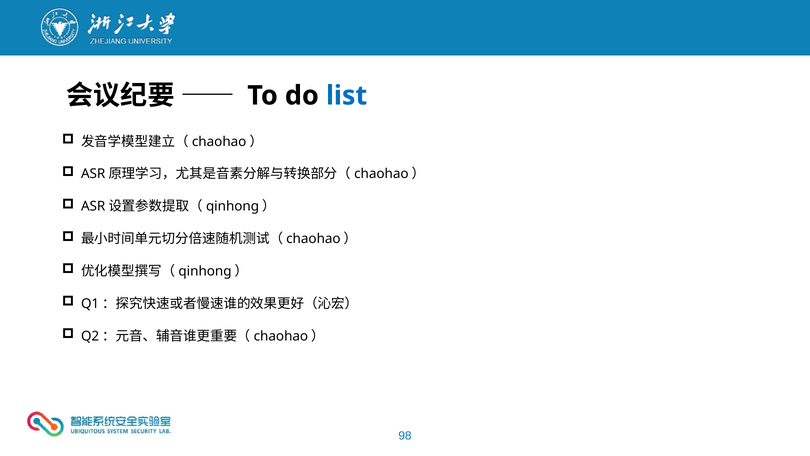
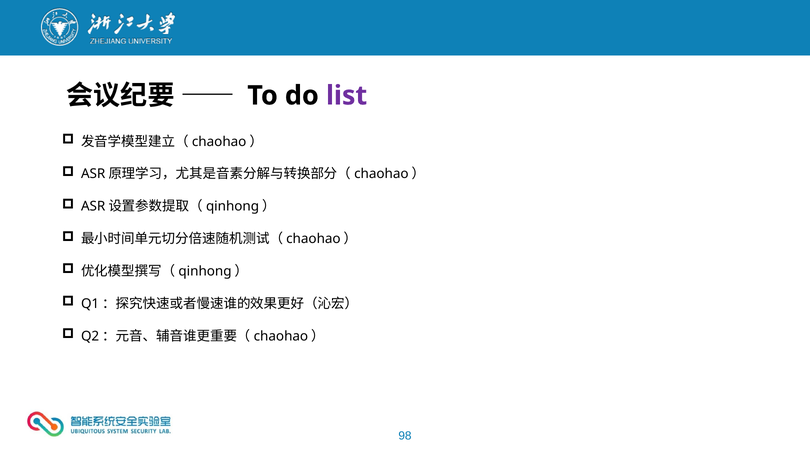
list colour: blue -> purple (346, 96)
